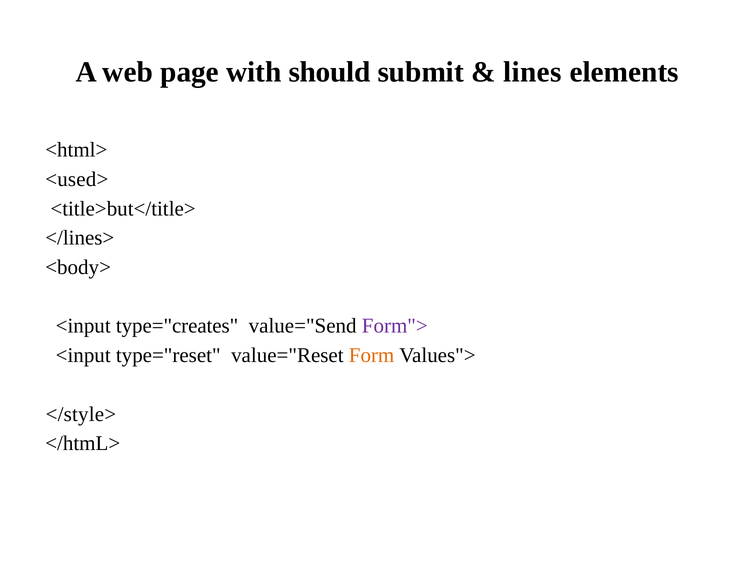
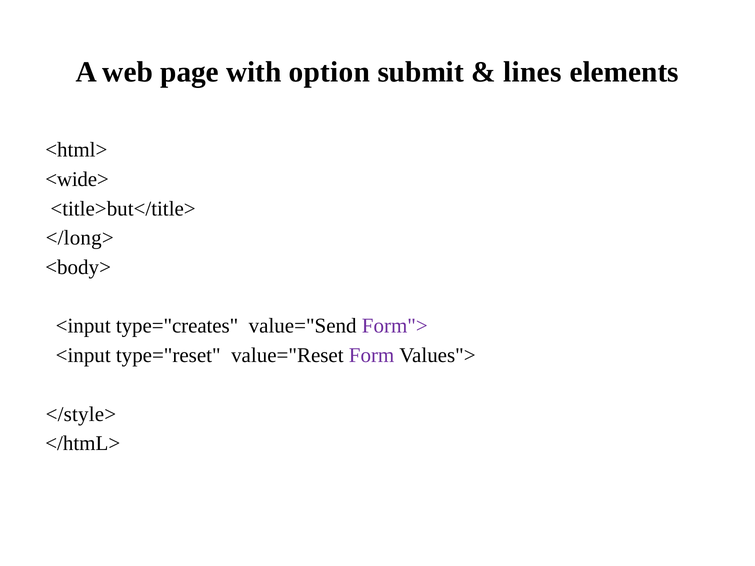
should: should -> option (329, 72)
<used>: <used> -> <wide> (77, 179)
</lines>: </lines> -> </long> (80, 238)
Form colour: orange -> purple (372, 356)
